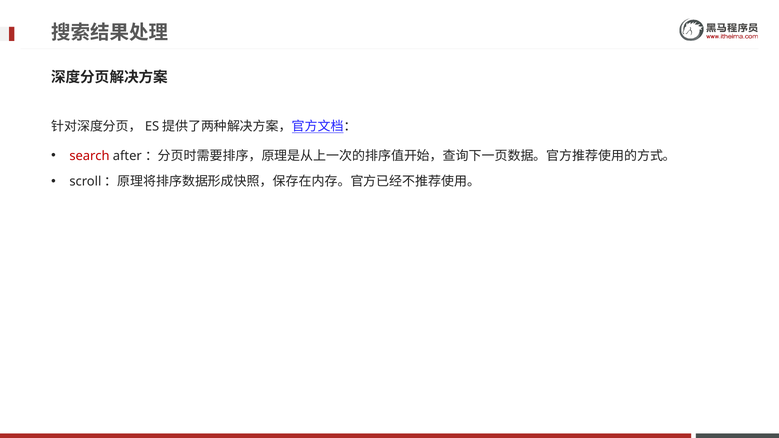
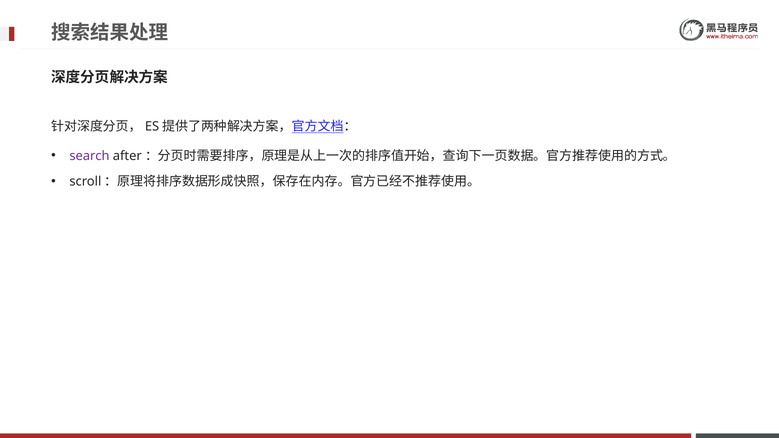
search colour: red -> purple (89, 156)
